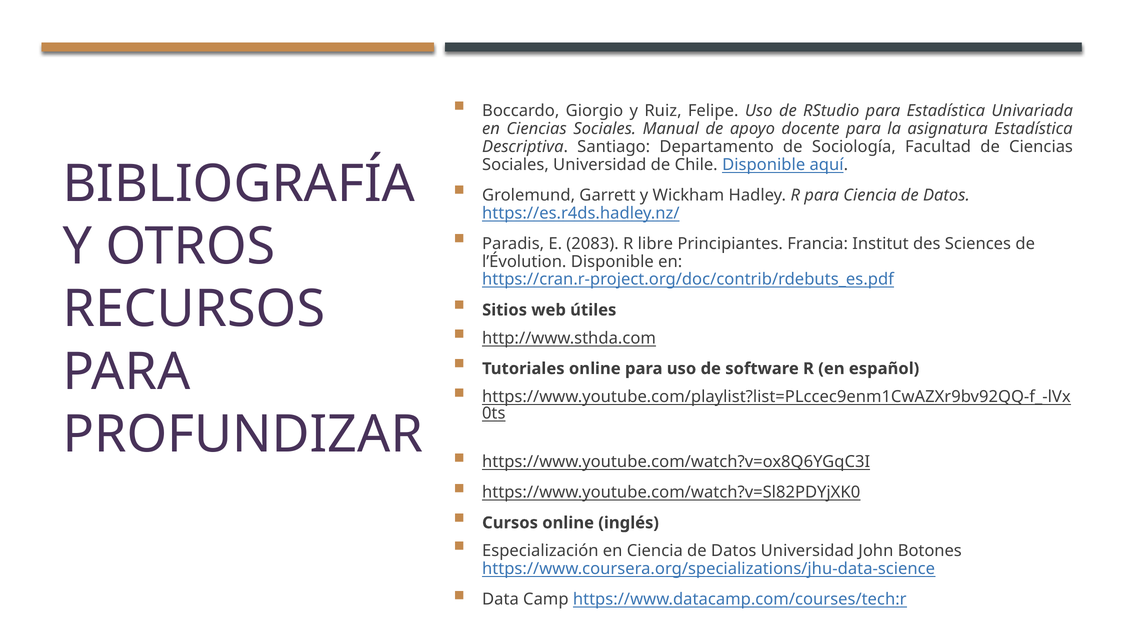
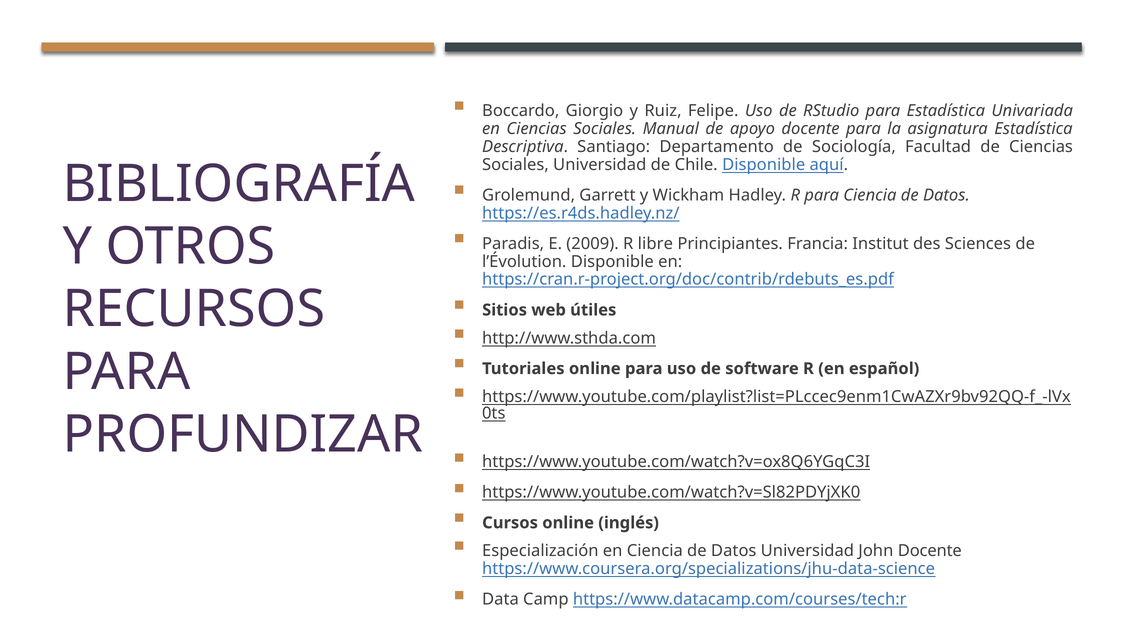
2083: 2083 -> 2009 (593, 244)
John Botones: Botones -> Docente (930, 551)
